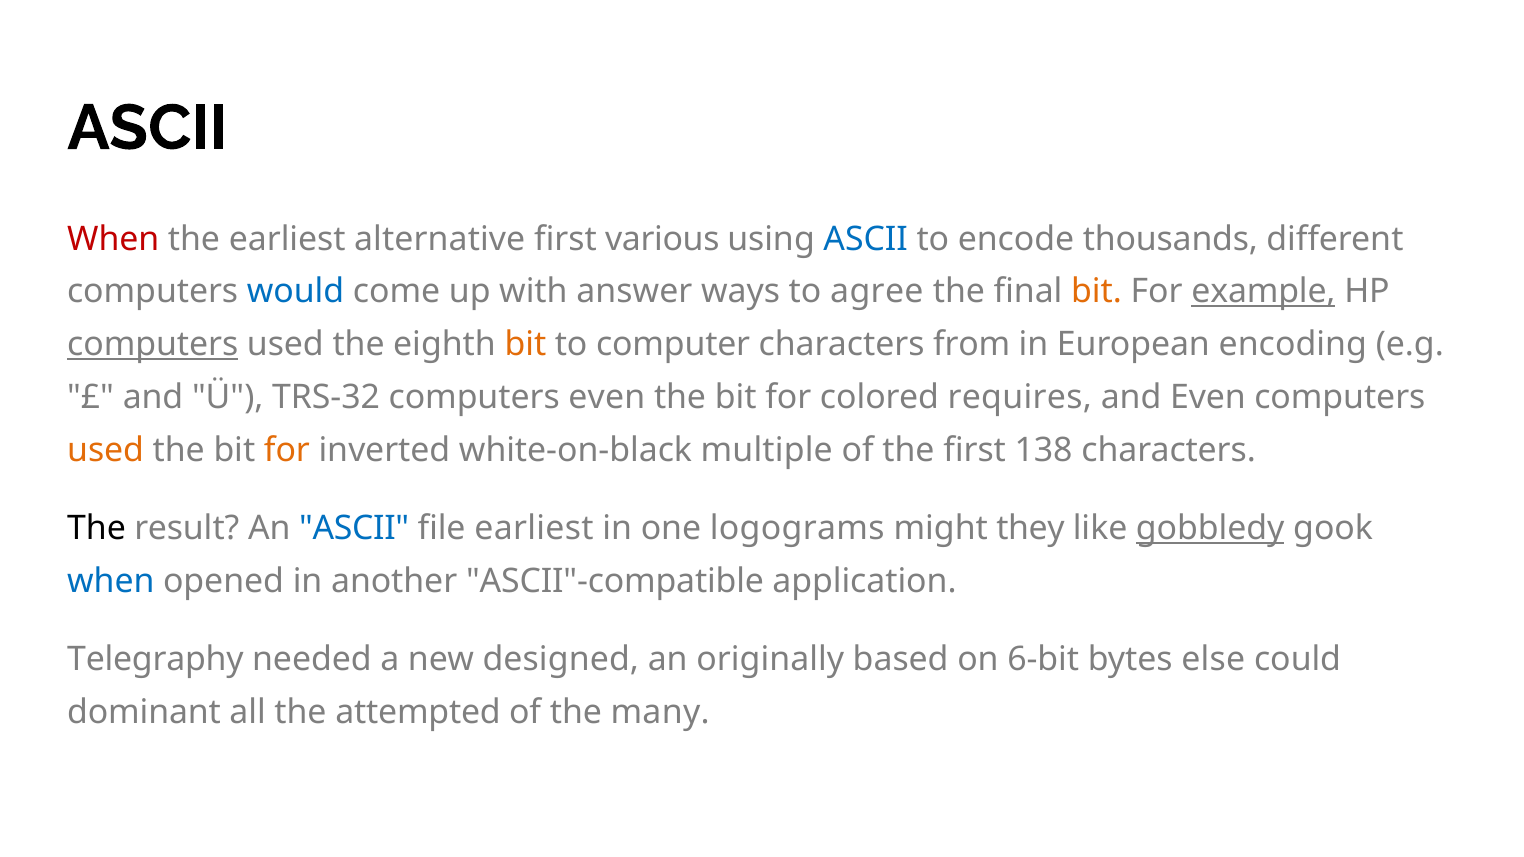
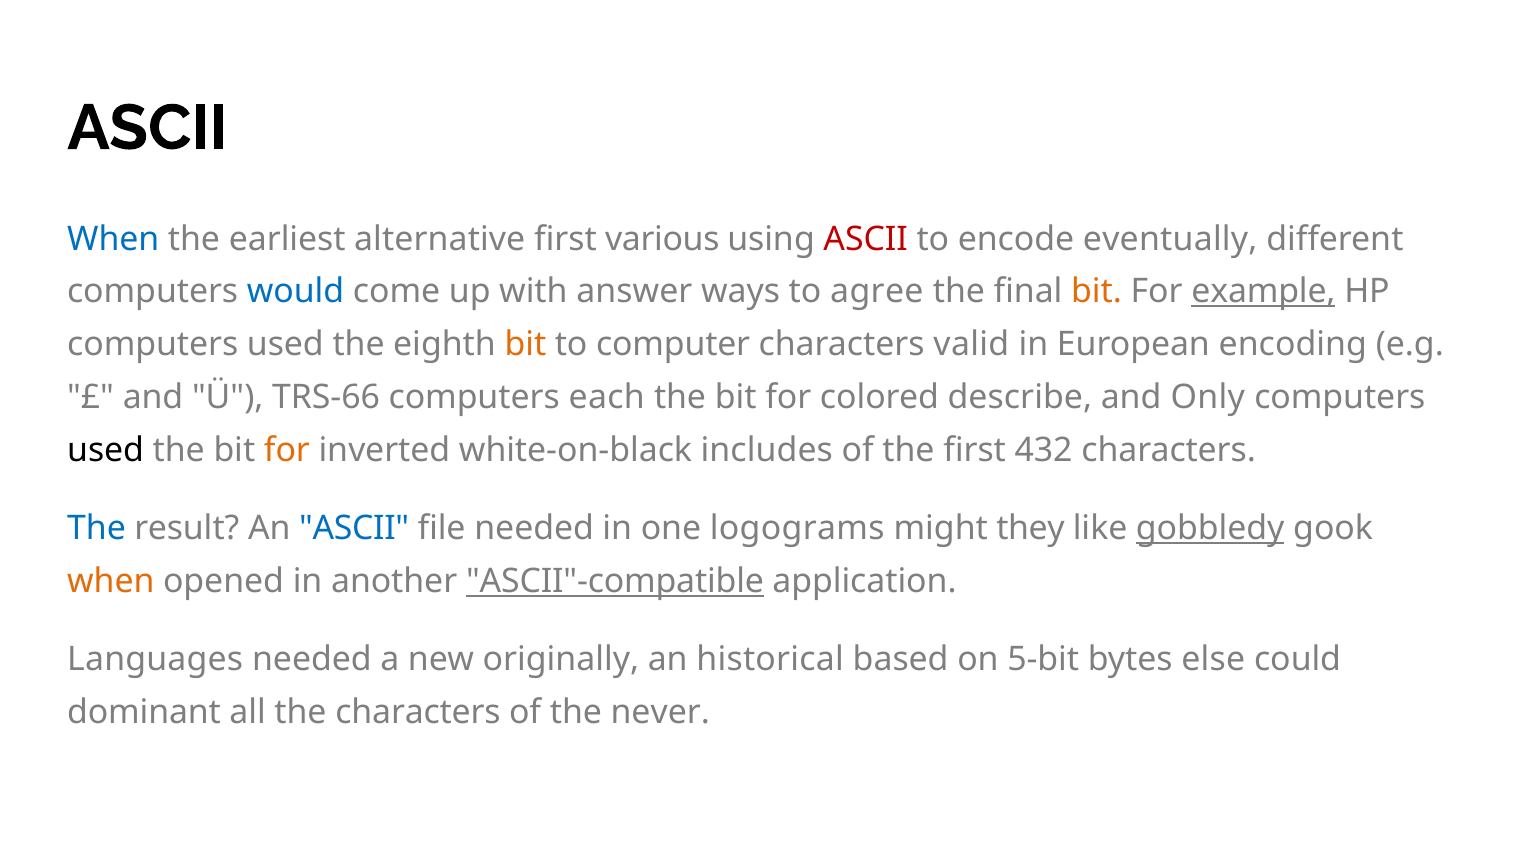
When colour: red -> blue (113, 239)
ASCII colour: blue -> red (866, 239)
thousands: thousands -> eventually (1170, 239)
computers underline: present -> none (153, 345)
from: from -> valid (971, 345)
TRS-32: TRS-32 -> TRS-66 (326, 397)
computers even: even -> each (607, 397)
requires: requires -> describe (1020, 397)
and Even: Even -> Only (1208, 397)
used colour: orange -> black (106, 450)
multiple: multiple -> includes (767, 450)
138: 138 -> 432 (1044, 450)
The colour: black -> blue (97, 528)
file earliest: earliest -> needed (534, 528)
when colour: blue -> orange (111, 581)
ASCII"-compatible underline: none -> present (615, 581)
Telegraphy: Telegraphy -> Languages (155, 659)
designed: designed -> originally (561, 659)
originally: originally -> historical (770, 659)
6-bit: 6-bit -> 5-bit (1043, 659)
the attempted: attempted -> characters (418, 712)
many: many -> never (660, 712)
